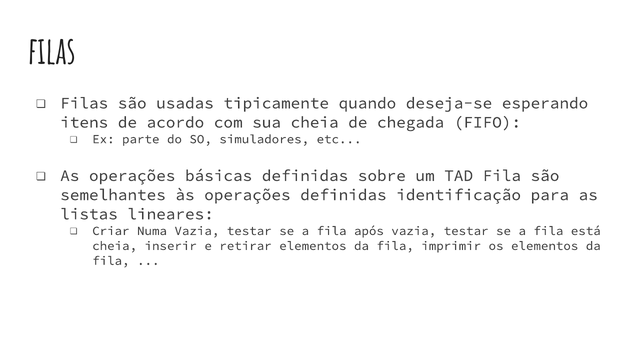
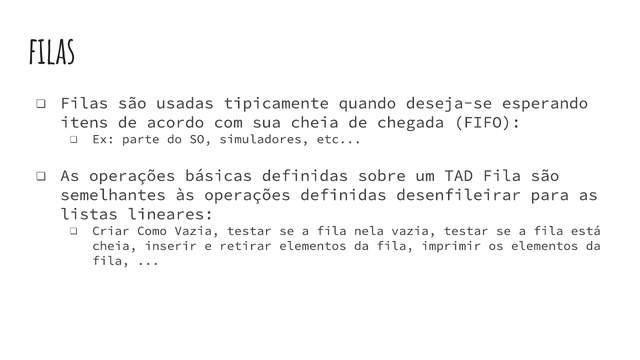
identificação: identificação -> desenfileirar (459, 195)
Numa: Numa -> Como (152, 231)
após: após -> nela (369, 231)
